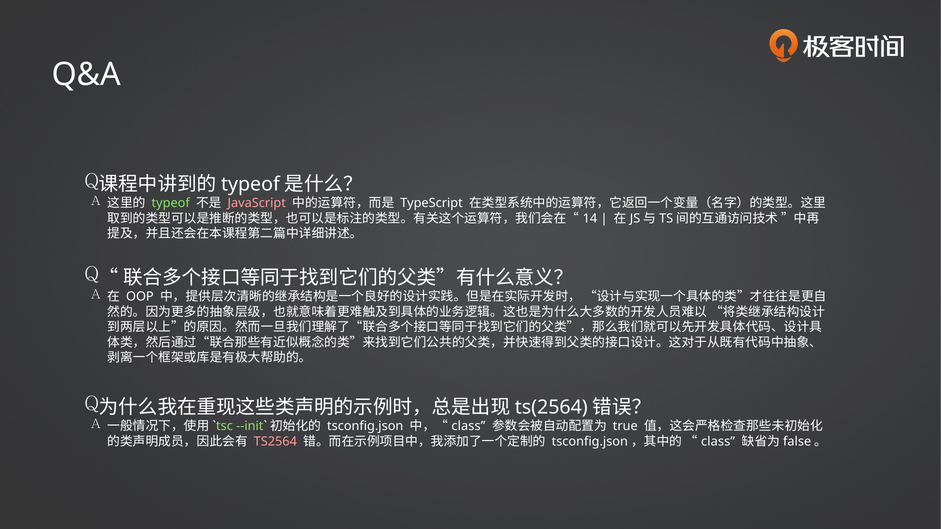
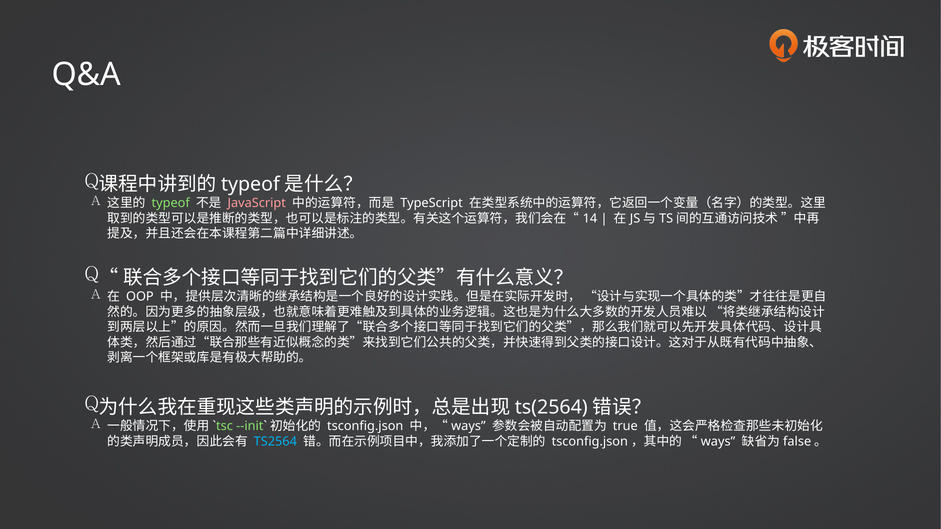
class: class -> ways (468, 426)
TS2564 colour: pink -> light blue (275, 442)
class: class -> ways (718, 442)
